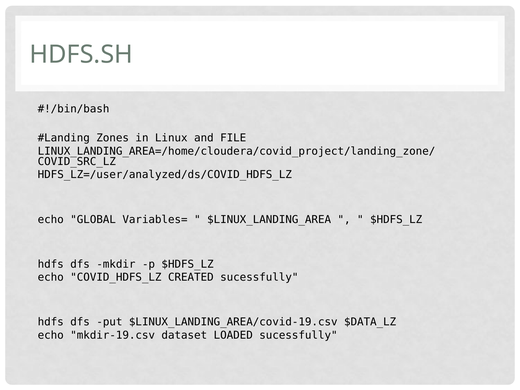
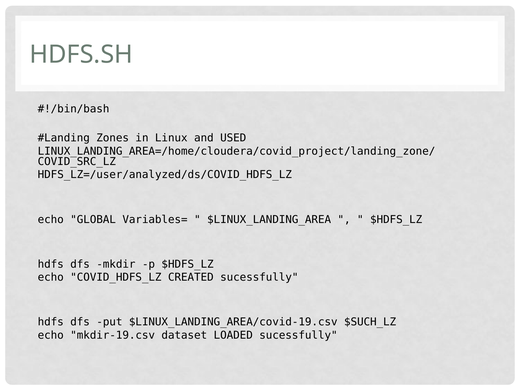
FILE: FILE -> USED (233, 138)
$DATA_LZ: $DATA_LZ -> $SUCH_LZ (370, 322)
